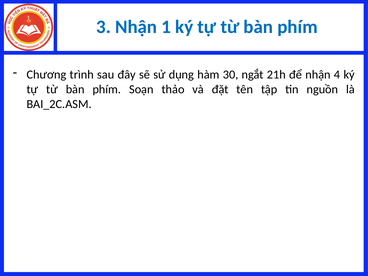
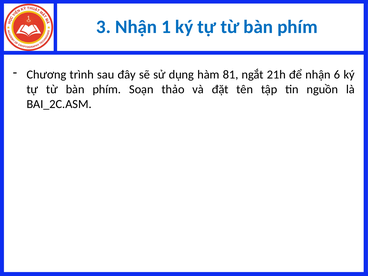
30: 30 -> 81 (231, 75)
4: 4 -> 6 (337, 75)
